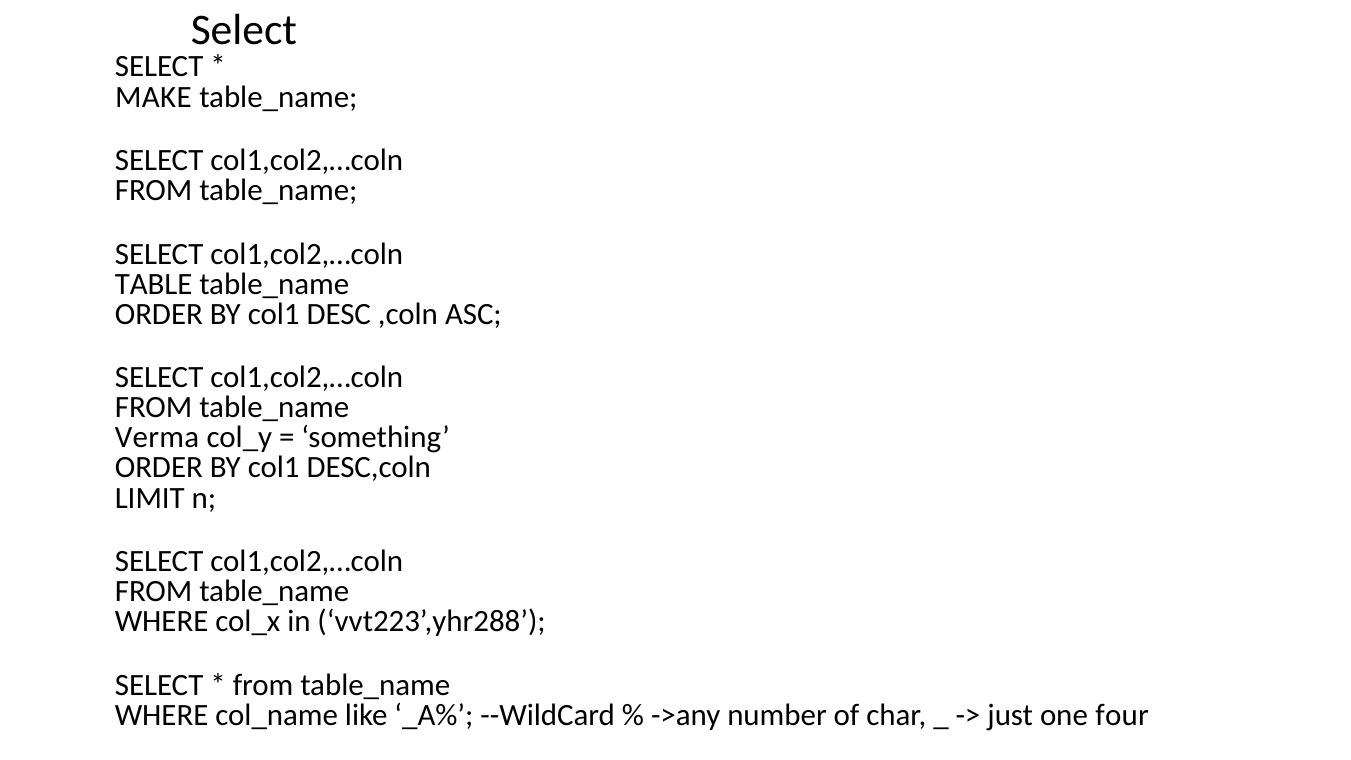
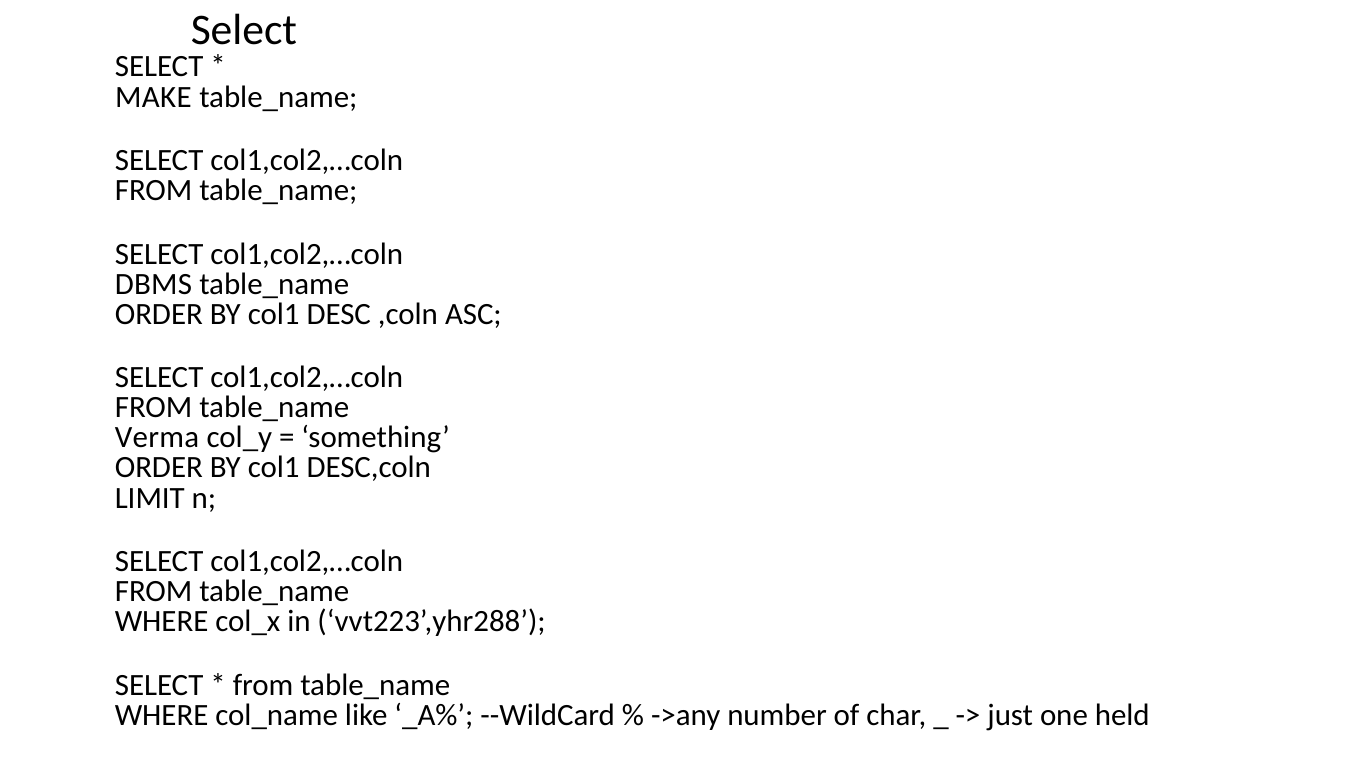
TABLE: TABLE -> DBMS (153, 284)
four: four -> held (1122, 715)
